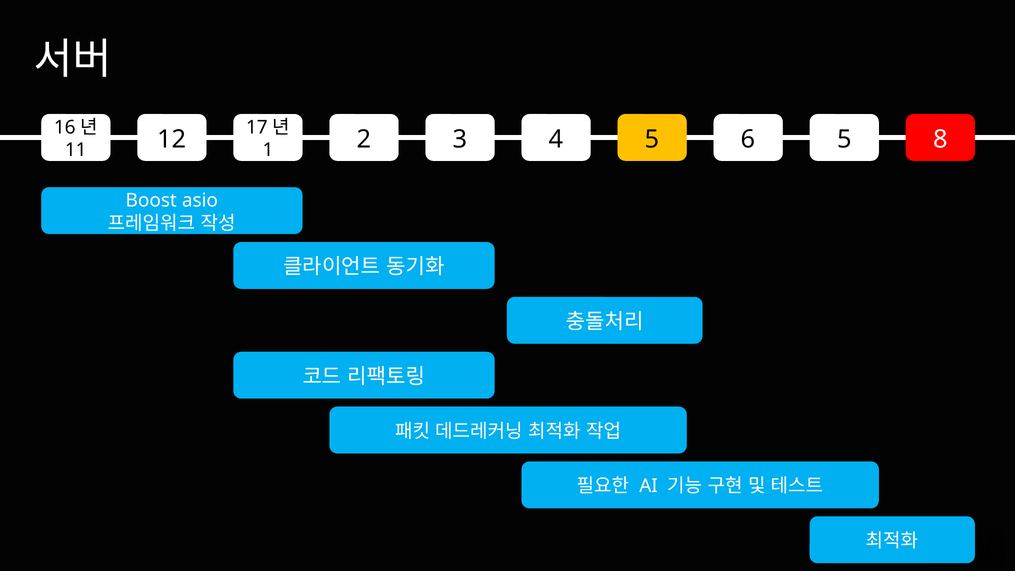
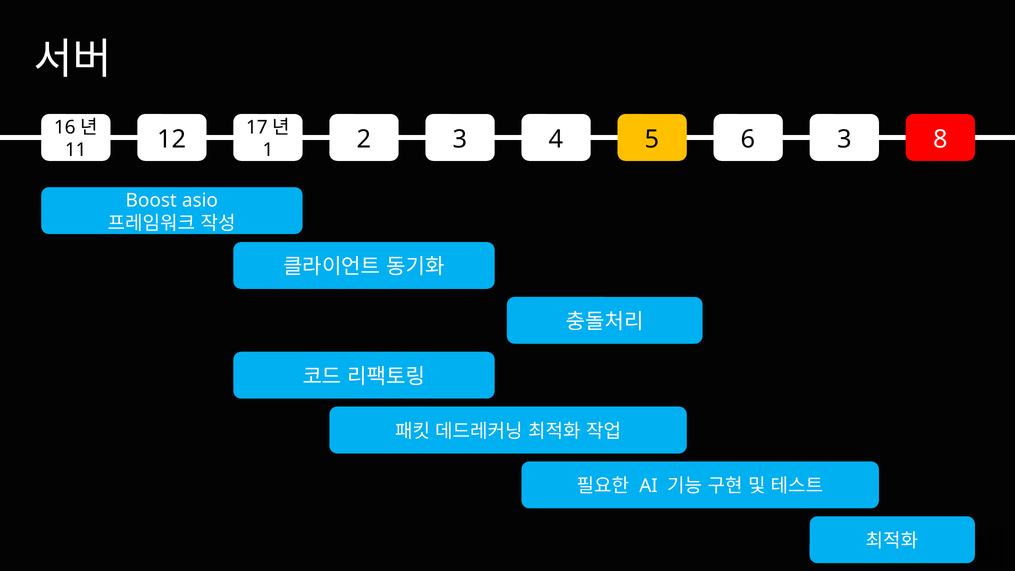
6 5: 5 -> 3 (844, 139)
